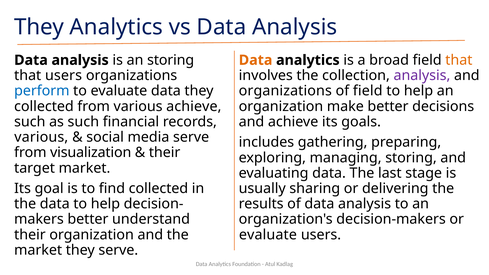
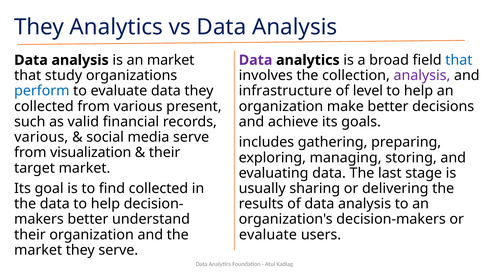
an storing: storing -> market (171, 60)
Data colour: orange -> purple (256, 60)
that colour: orange -> blue (459, 60)
that users: users -> study (64, 76)
organizations: organizations -> infrastructure (285, 91)
of field: field -> level (368, 91)
various achieve: achieve -> present (194, 106)
as such: such -> valid (83, 122)
